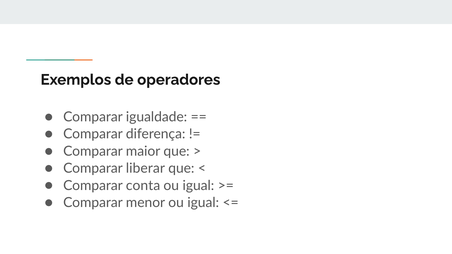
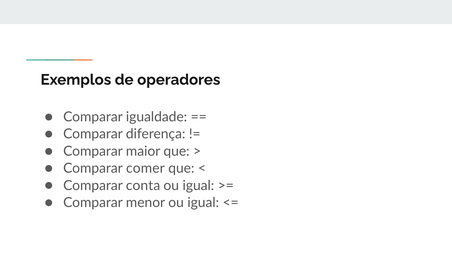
liberar: liberar -> comer (145, 169)
